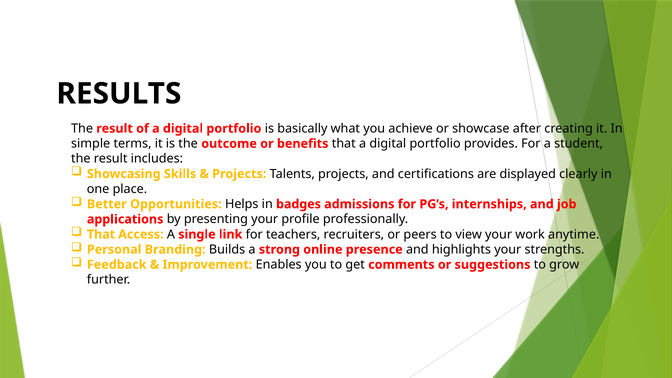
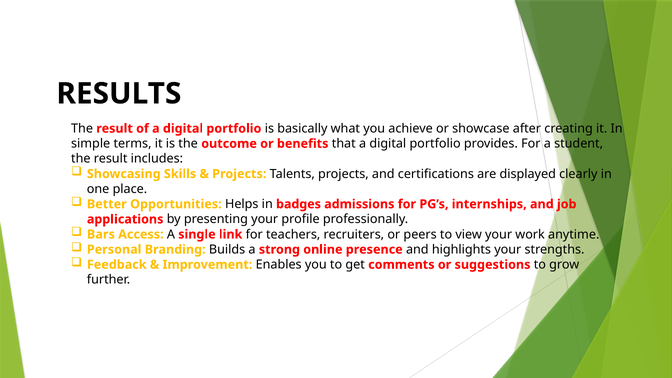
That: That -> Bars (101, 234)
